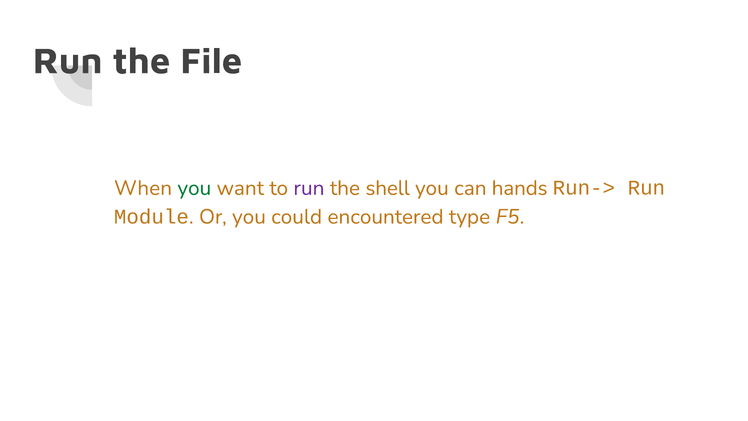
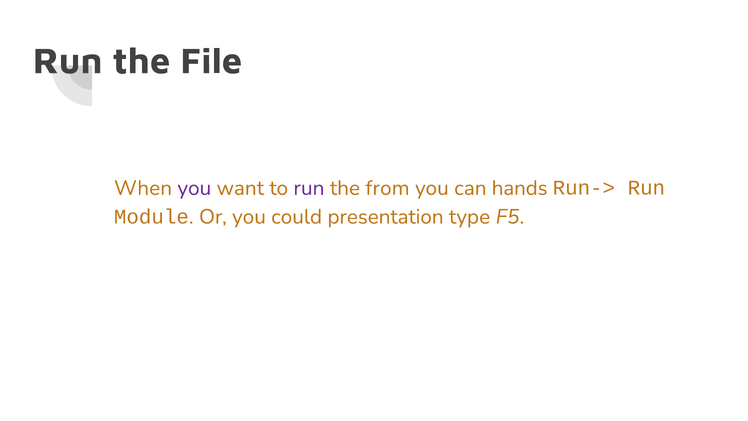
you colour: green -> purple (194, 188)
shell: shell -> from (387, 188)
encountered: encountered -> presentation (386, 217)
